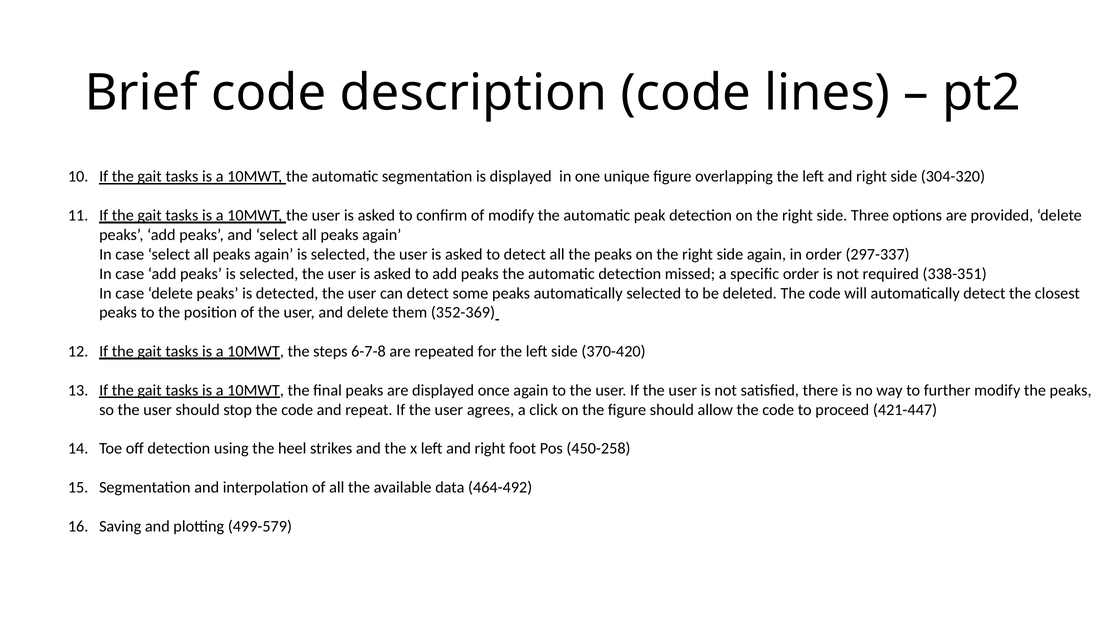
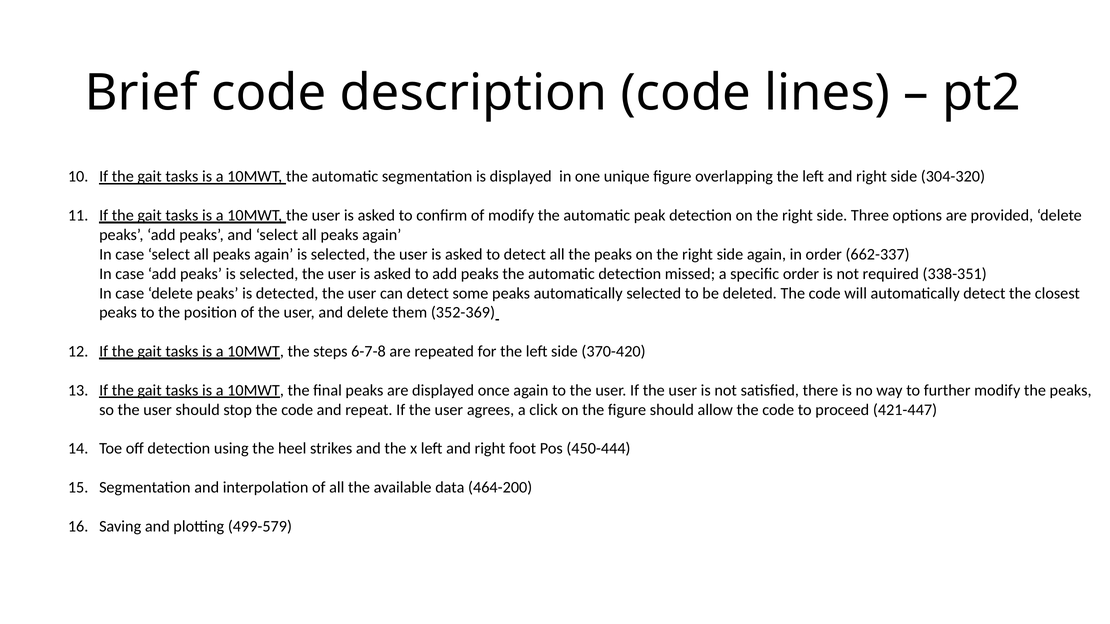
297-337: 297-337 -> 662-337 (878, 254)
450-258: 450-258 -> 450-444 (598, 449)
464-492: 464-492 -> 464-200 (500, 488)
